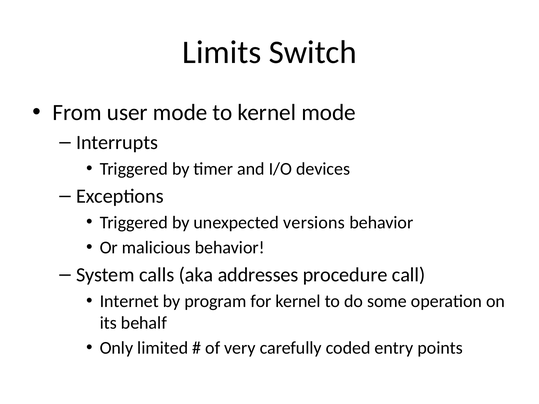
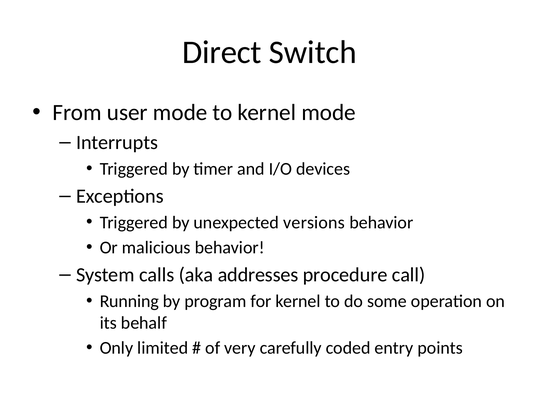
Limits: Limits -> Direct (222, 52)
Internet: Internet -> Running (129, 301)
